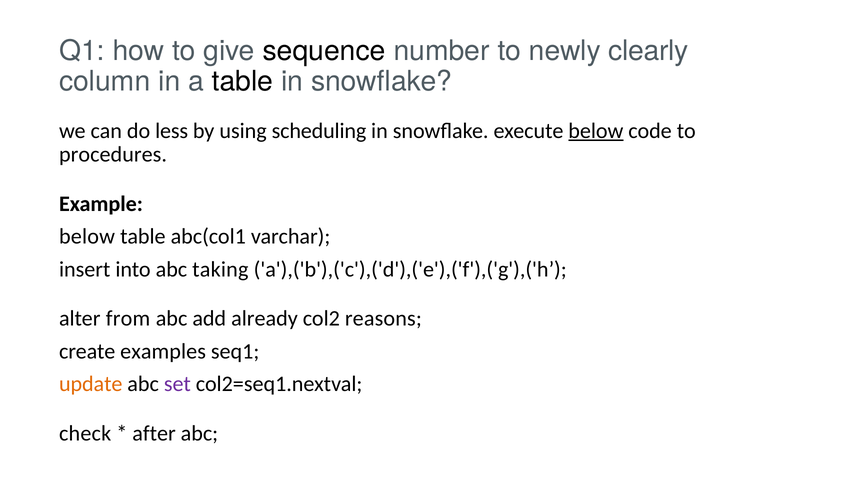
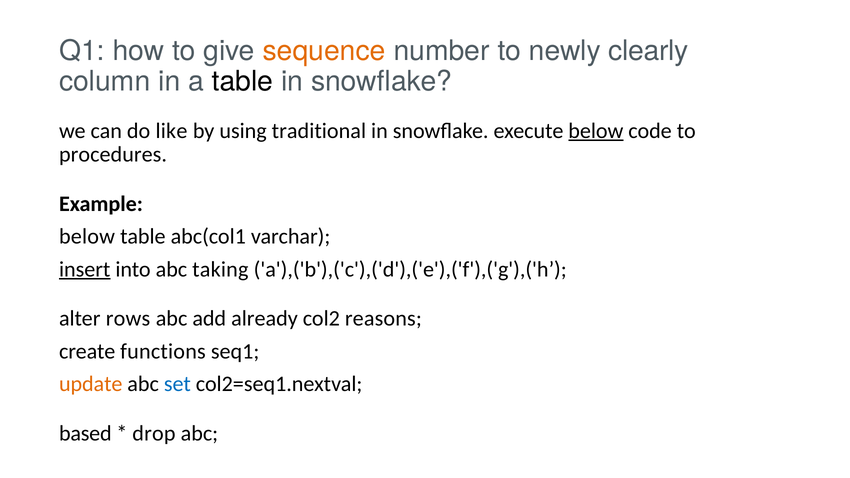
sequence colour: black -> orange (324, 51)
less: less -> like (171, 131)
scheduling: scheduling -> traditional (319, 131)
insert underline: none -> present (85, 269)
from: from -> rows (128, 319)
examples: examples -> functions (163, 351)
set colour: purple -> blue (177, 384)
check: check -> based (85, 433)
after: after -> drop (154, 433)
